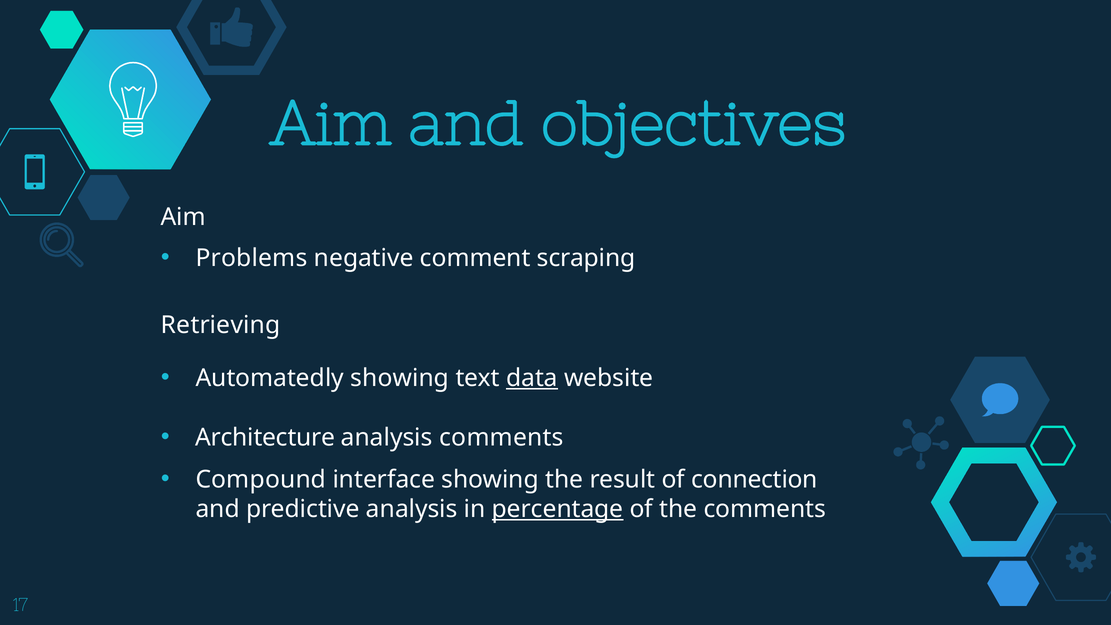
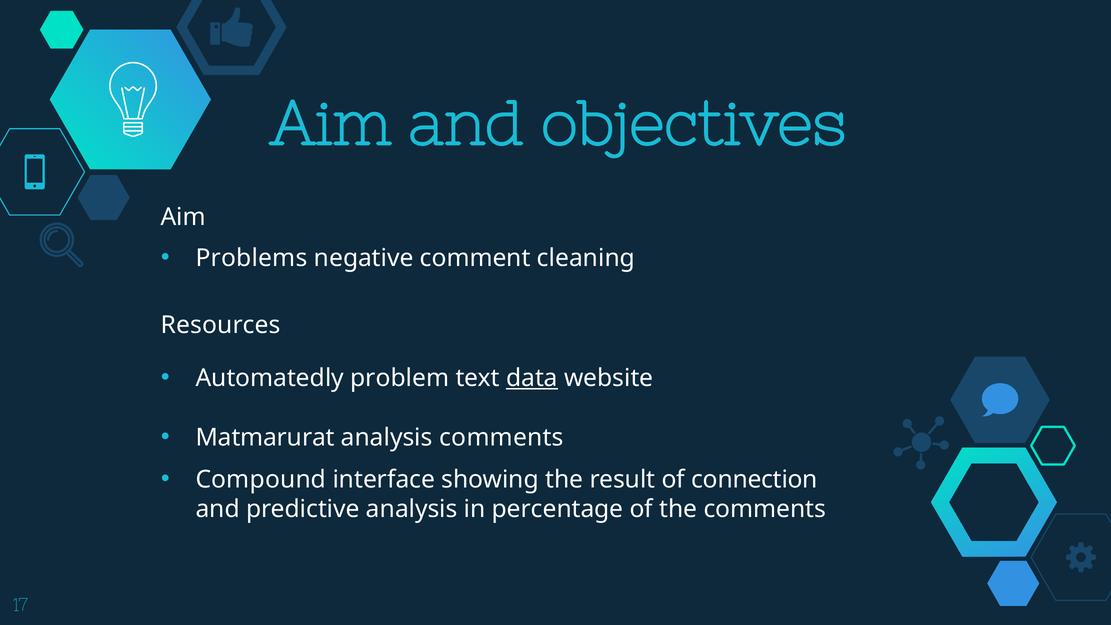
scraping: scraping -> cleaning (586, 258)
Retrieving: Retrieving -> Resources (221, 325)
Automatedly showing: showing -> problem (400, 378)
Architecture: Architecture -> Matmarurat (265, 438)
percentage underline: present -> none (558, 509)
